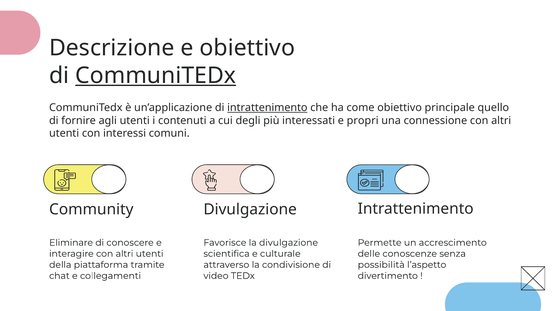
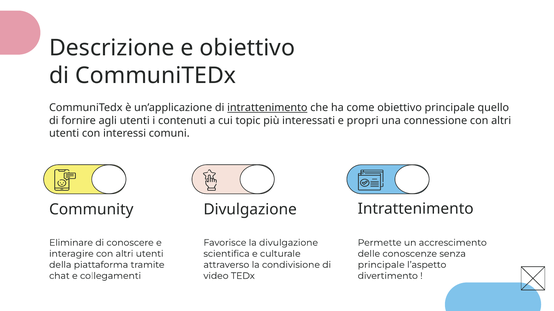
CommuniTEDx underline: present -> none (156, 76)
degli: degli -> topic (248, 121)
possibilità: possibilità -> principale (381, 265)
